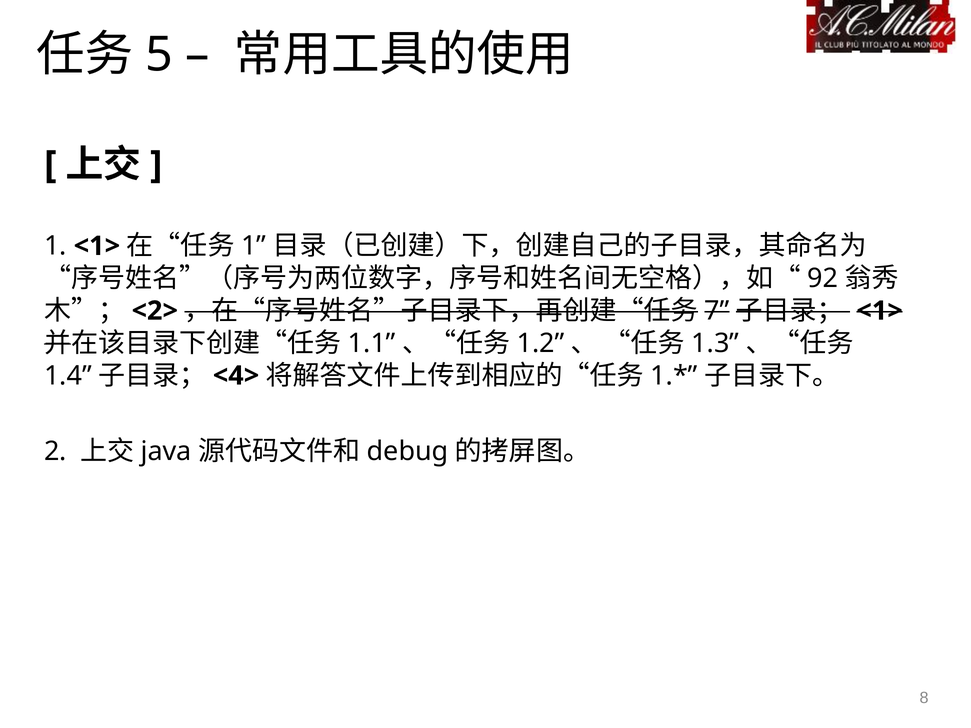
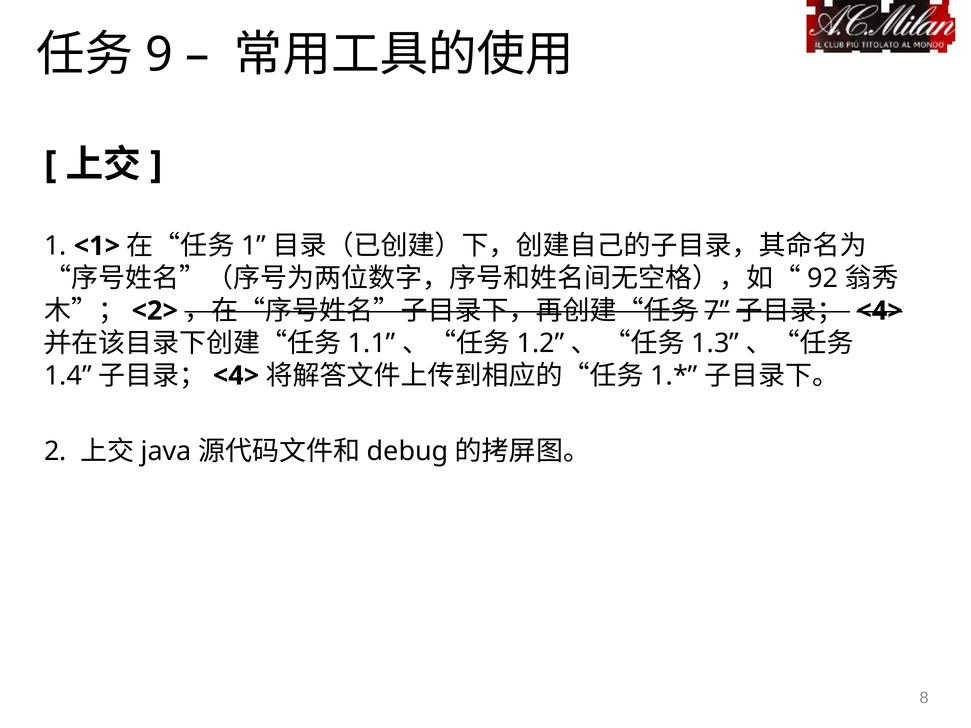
5: 5 -> 9 (159, 55)
<1>: <1> -> <4> (880, 311)
